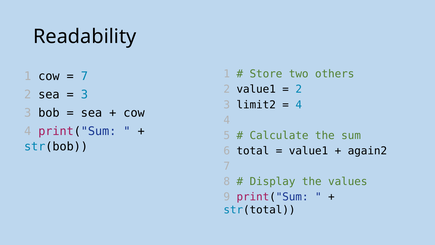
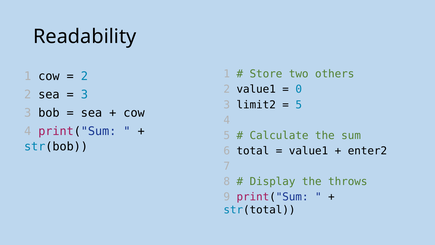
7: 7 -> 2 (84, 76)
2: 2 -> 0 (299, 89)
4: 4 -> 5 (299, 105)
again2: again2 -> enter2 (367, 151)
values: values -> throws (348, 181)
